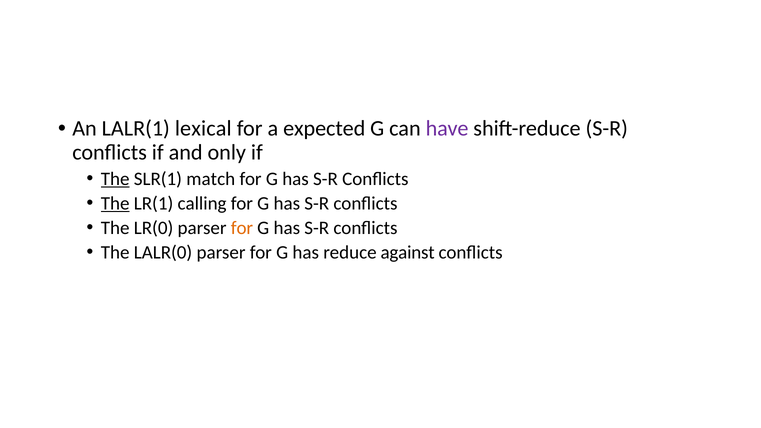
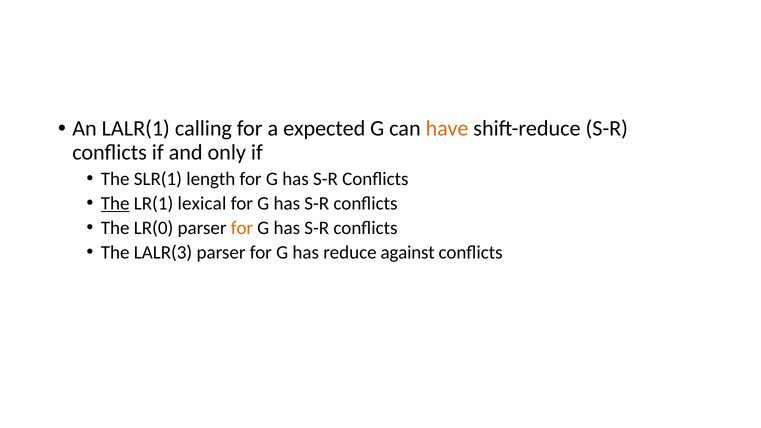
lexical: lexical -> calling (203, 129)
have colour: purple -> orange (447, 129)
The underline: present -> none (115, 179)
match: match -> length (211, 179)
calling: calling -> lexical (202, 203)
LALR(0: LALR(0 -> LALR(3 (163, 252)
